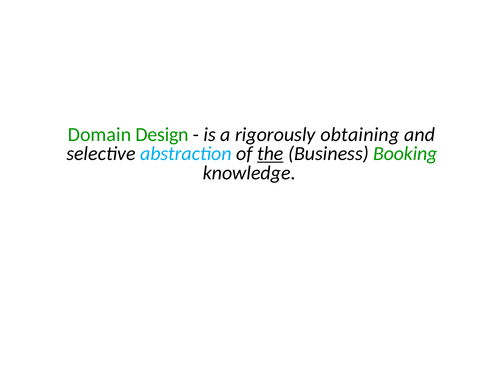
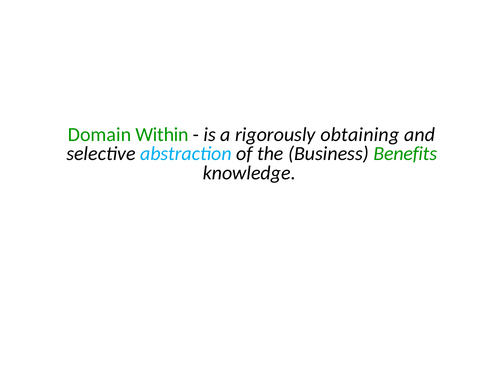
Design: Design -> Within (162, 135)
the underline: present -> none (270, 154)
Booking: Booking -> Benefits (405, 154)
